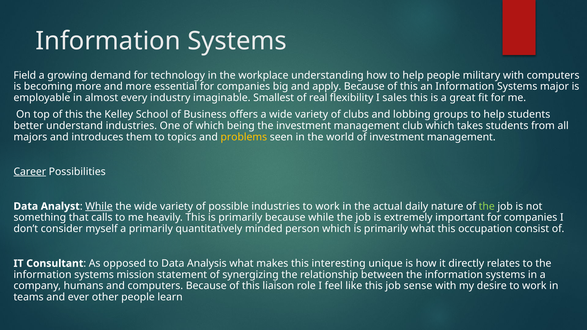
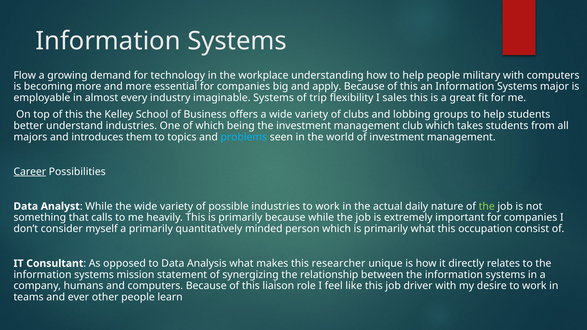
Field: Field -> Flow (25, 75)
imaginable Smallest: Smallest -> Systems (274, 98)
real: real -> trip (318, 98)
problems colour: yellow -> light blue (244, 137)
While underline: present -> none (99, 206)
interesting: interesting -> researcher (339, 264)
sense: sense -> driver (418, 286)
